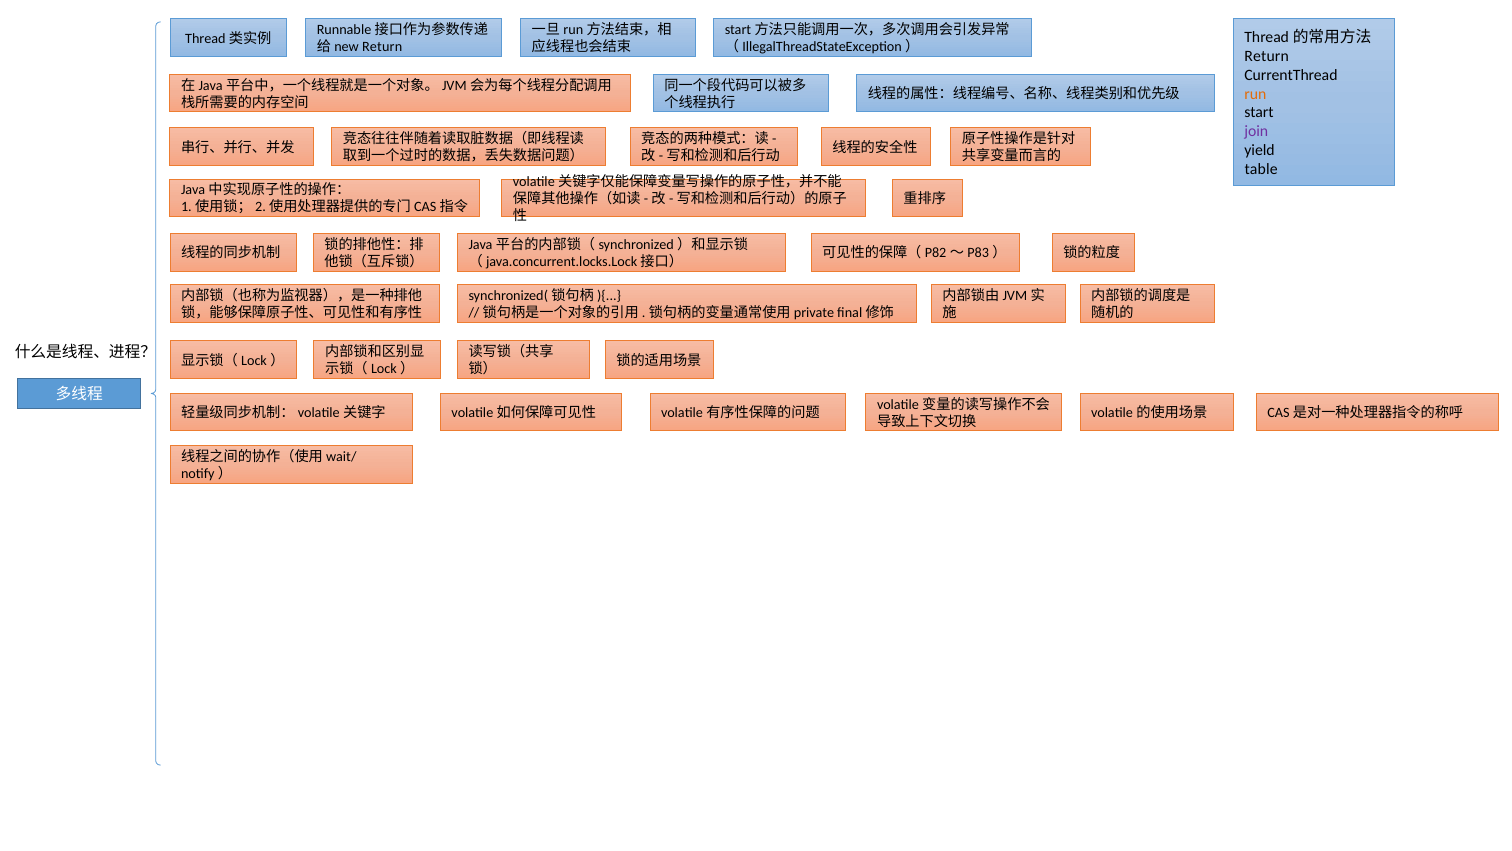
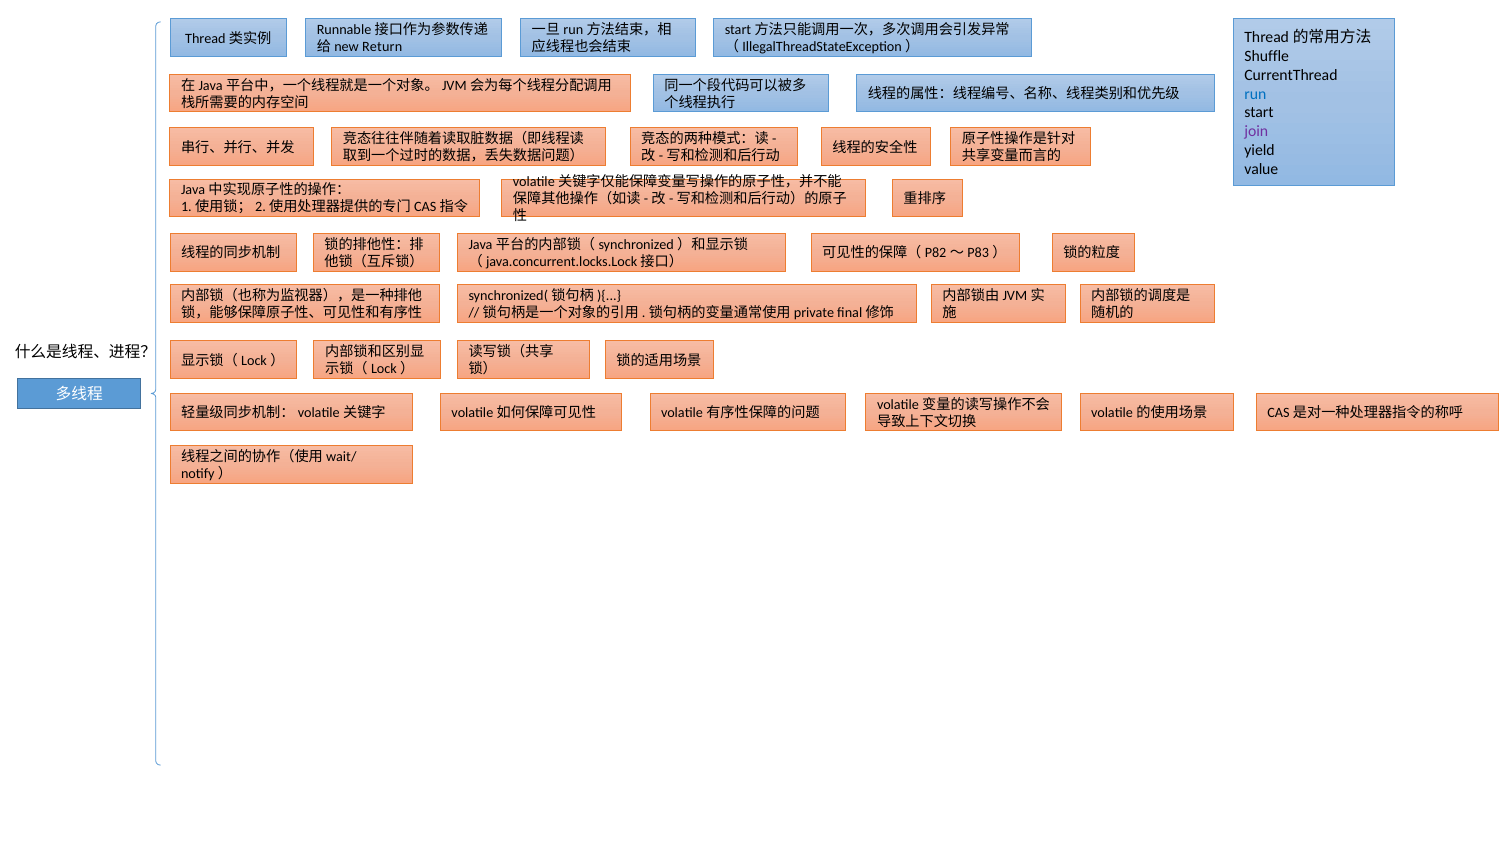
Return: Return -> Shuffle (1267, 56)
run colour: orange -> blue (1255, 94)
table: table -> value (1261, 169)
